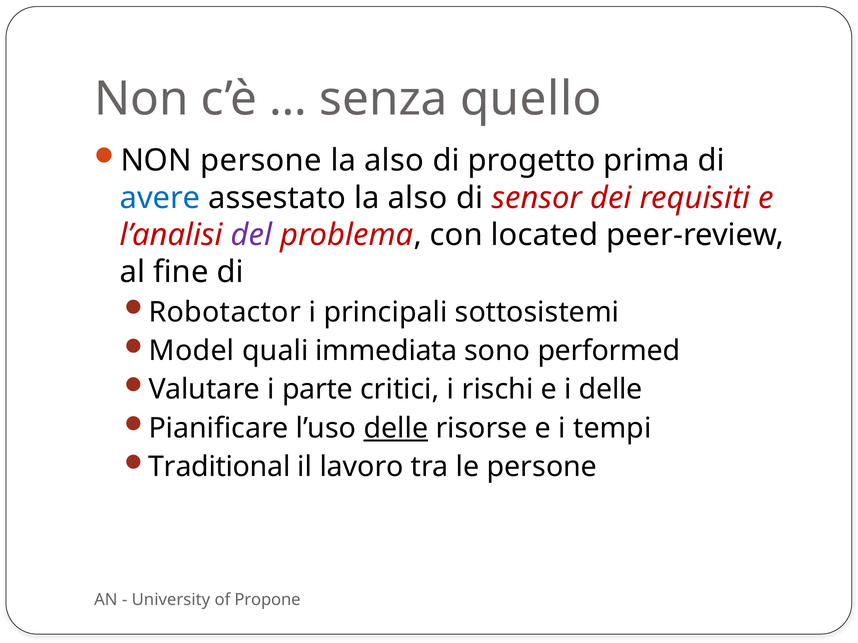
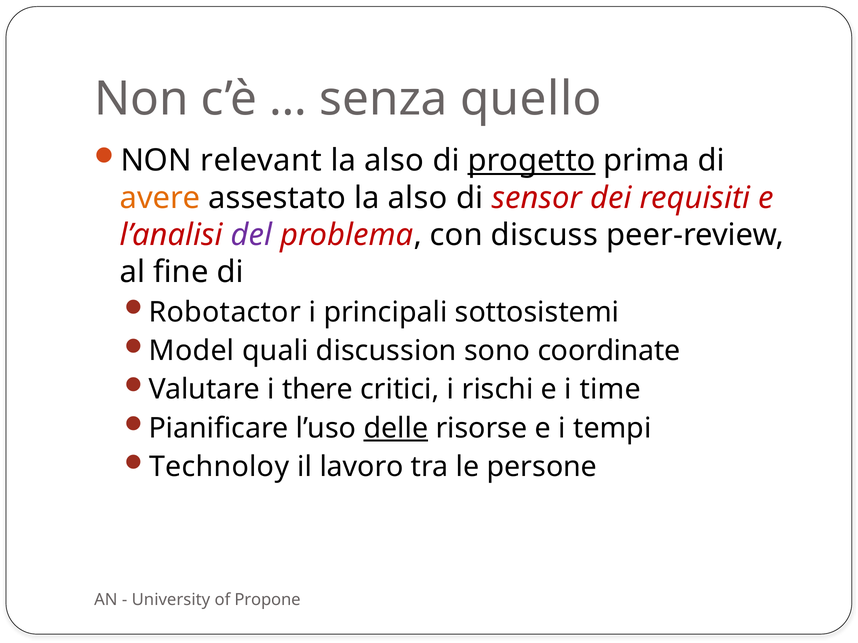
NON persone: persone -> relevant (261, 161)
progetto underline: none -> present (532, 161)
avere colour: blue -> orange (160, 198)
located: located -> discuss (544, 235)
immediata: immediata -> discussion (386, 351)
performed: performed -> coordinate (609, 351)
parte: parte -> there (318, 390)
i delle: delle -> time (610, 390)
Traditional: Traditional -> Technoloy (219, 467)
